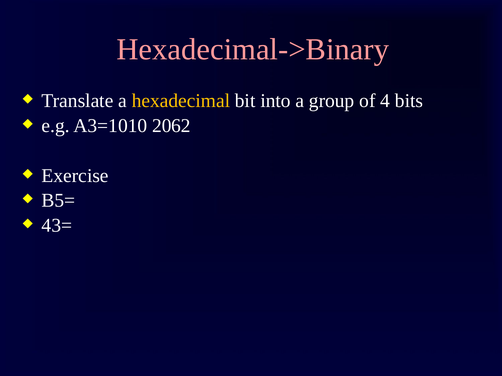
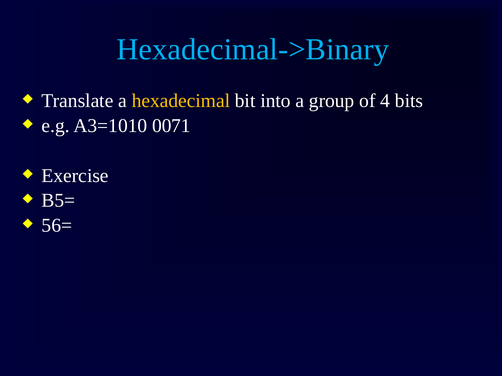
Hexadecimal->Binary colour: pink -> light blue (253, 50)
2062: 2062 -> 0071 (171, 126)
43=: 43= -> 56= (57, 226)
